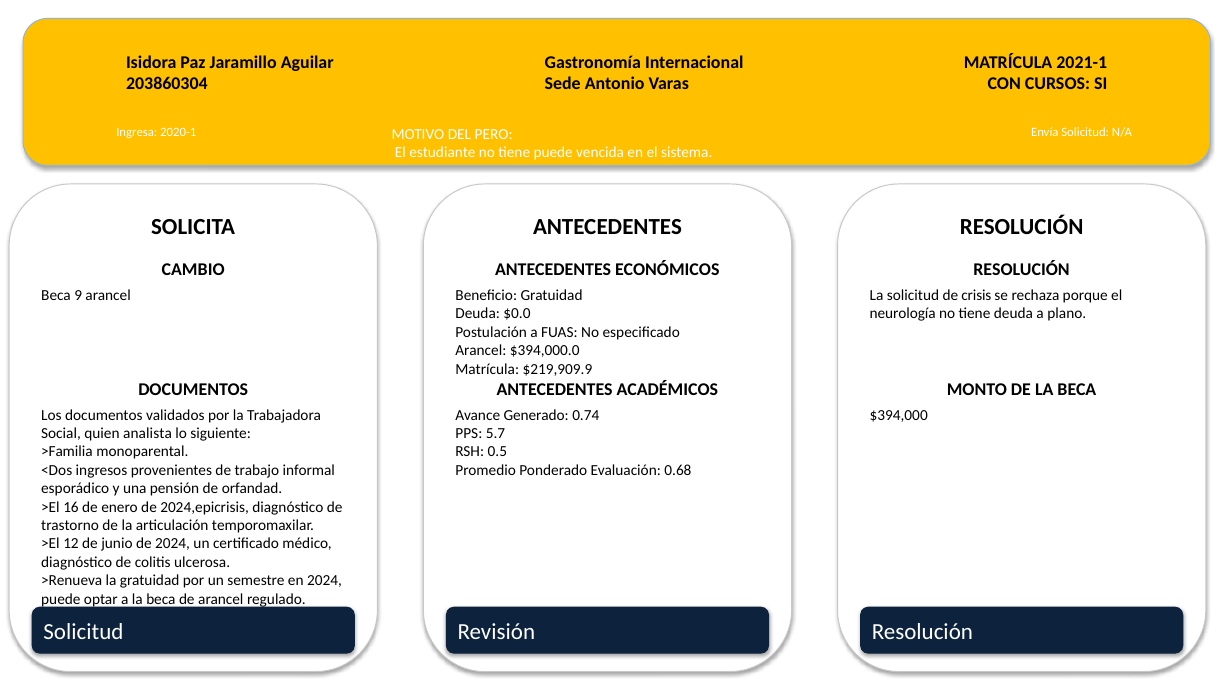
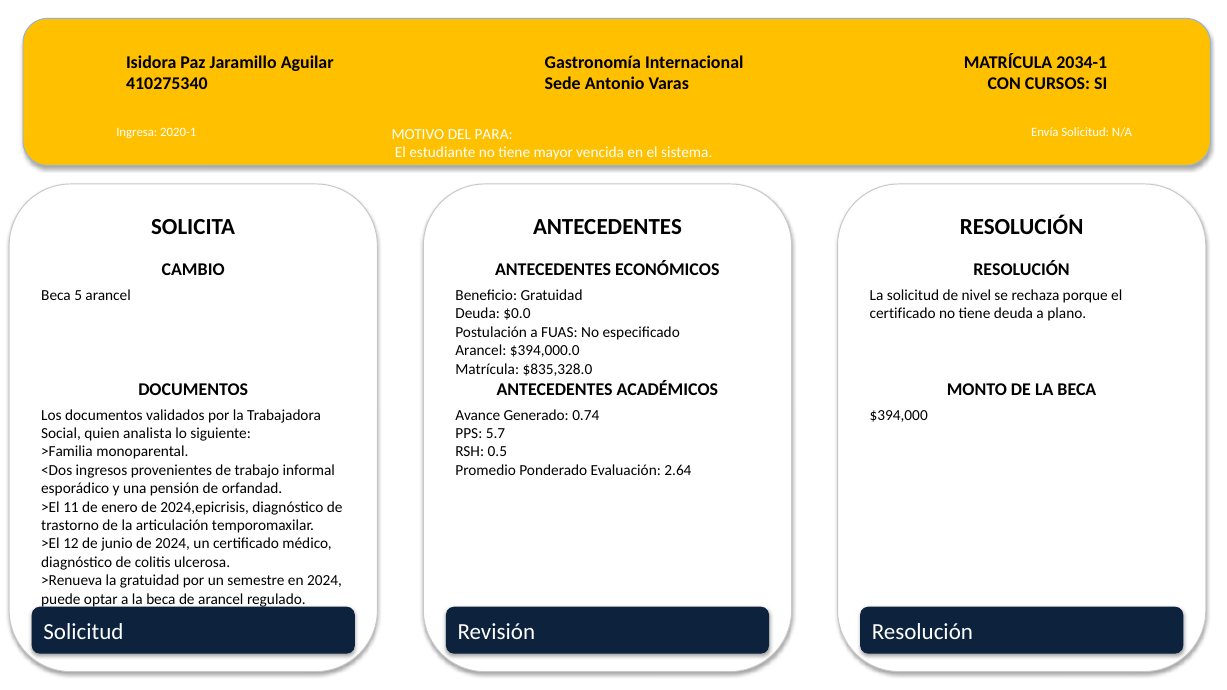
2021-1: 2021-1 -> 2034-1 (1082, 63)
203860304: 203860304 -> 410275340 (167, 84)
PERO: PERO -> PARA (494, 134)
tiene puede: puede -> mayor (553, 153)
9: 9 -> 5 (78, 296)
crisis: crisis -> nivel (976, 296)
neurología: neurología -> certificado (903, 314)
$219,909.9: $219,909.9 -> $835,328.0 (557, 369)
0.68: 0.68 -> 2.64 (678, 470)
16: 16 -> 11 (71, 507)
